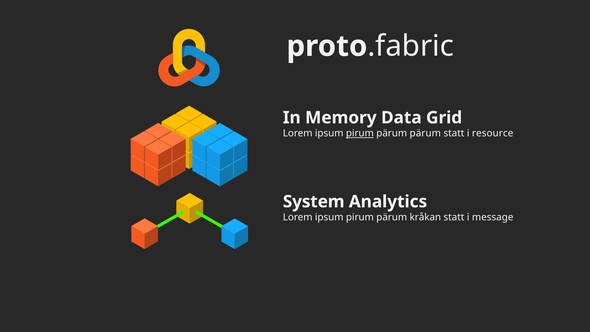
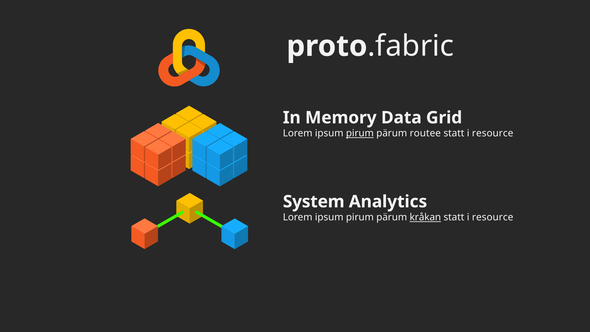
pärum pärum: pärum -> routee (425, 133)
kråkan underline: none -> present (425, 217)
message: message -> resource (493, 217)
